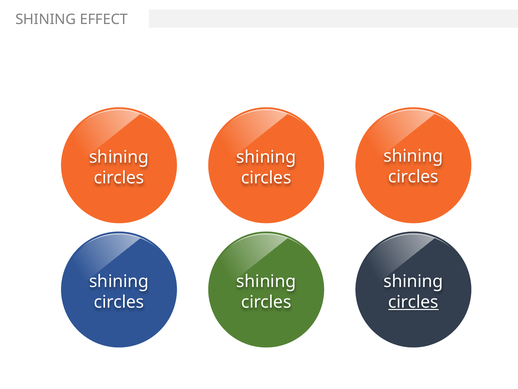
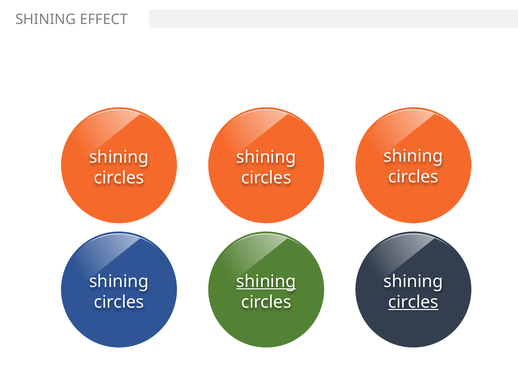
shining underline: none -> present (266, 281)
